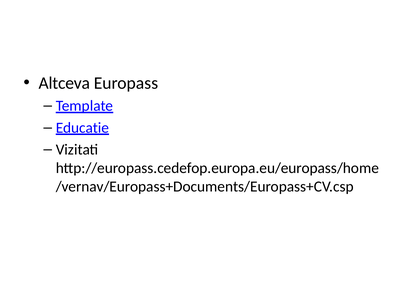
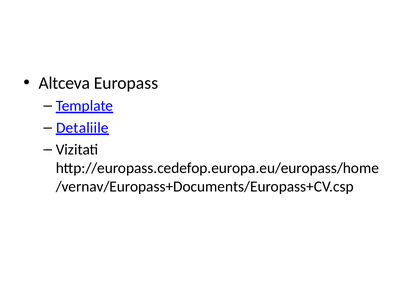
Educatie: Educatie -> Detaliile (82, 127)
